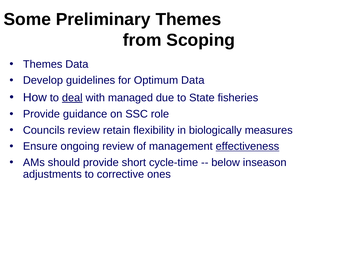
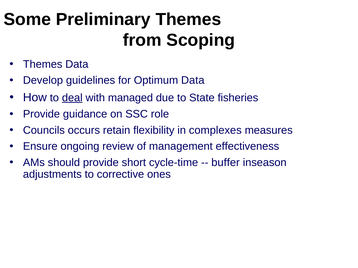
Councils review: review -> occurs (84, 130)
biologically: biologically -> complexes (215, 130)
effectiveness underline: present -> none (247, 147)
below: below -> buffer (226, 163)
